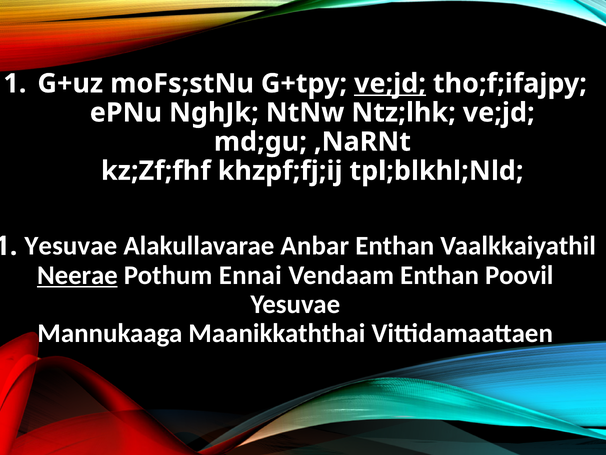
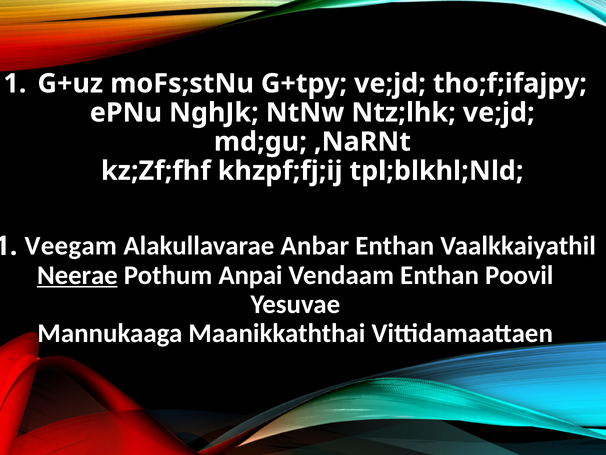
ve;jd underline: present -> none (390, 83)
Yesuvae: Yesuvae -> Veegam (71, 246)
Ennai: Ennai -> Anpai (251, 275)
